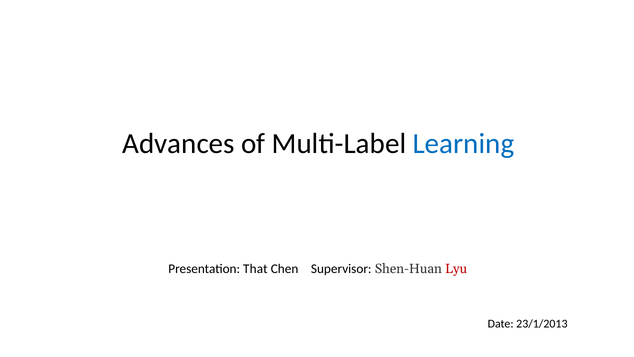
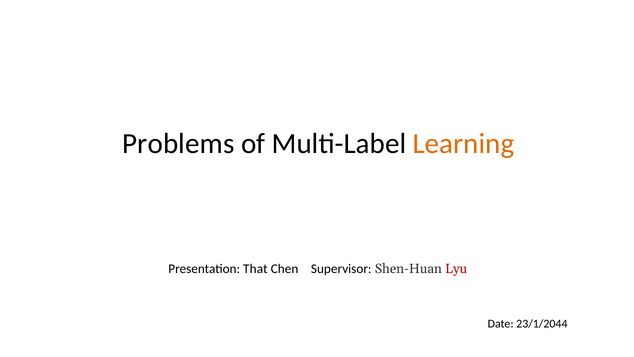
Advances: Advances -> Problems (178, 144)
Learning colour: blue -> orange (464, 144)
23/1/2013: 23/1/2013 -> 23/1/2044 (542, 323)
